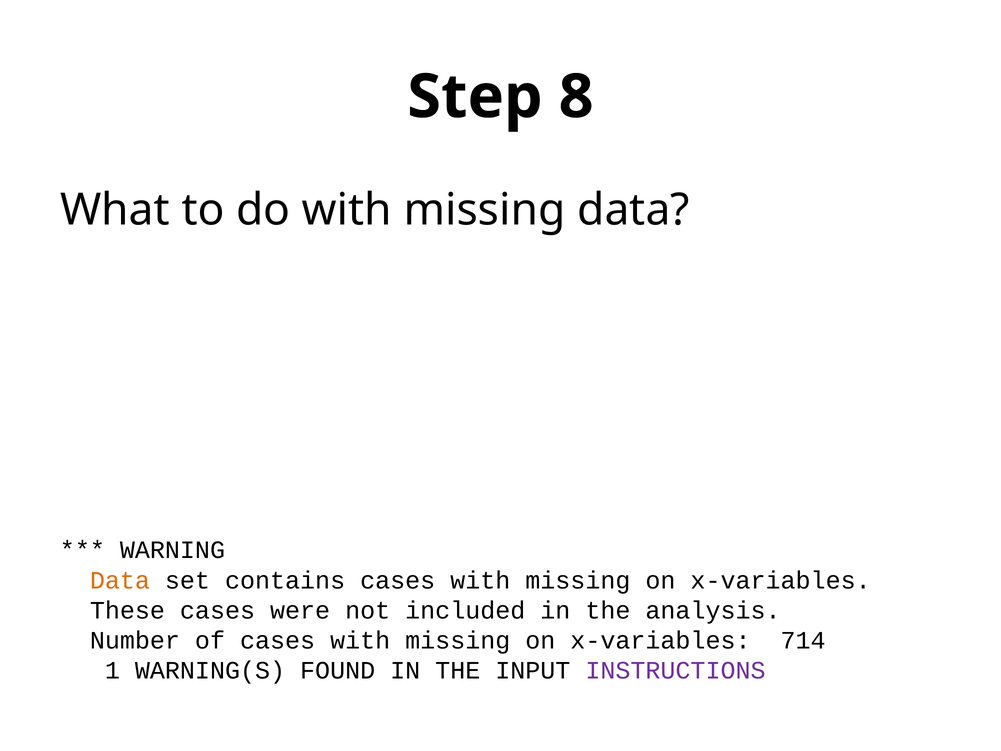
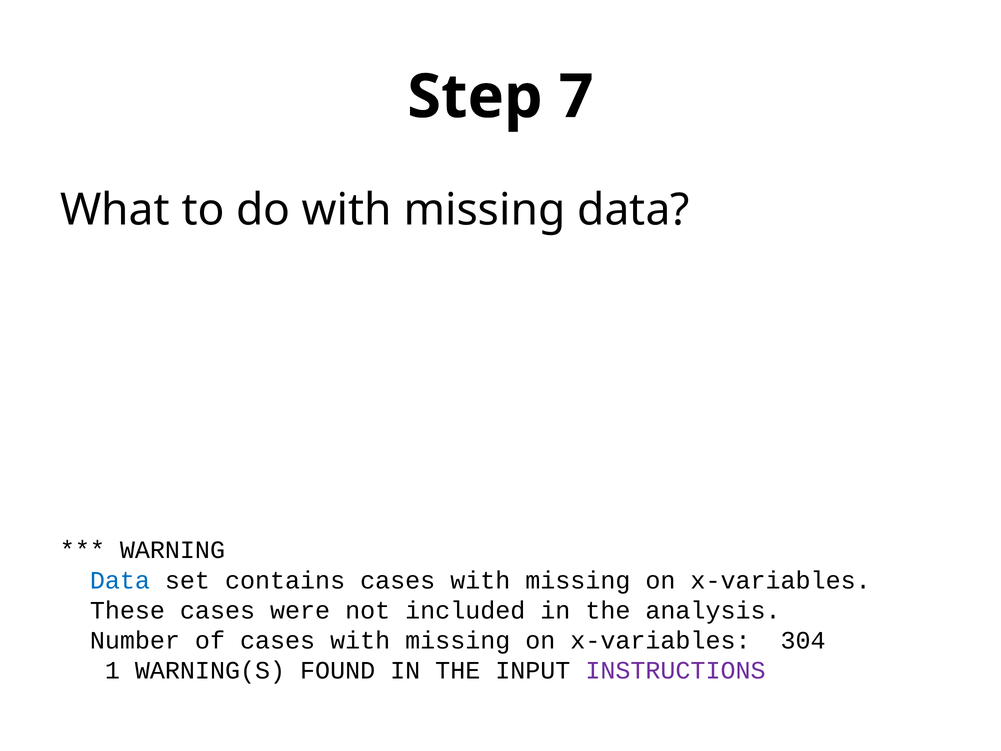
8: 8 -> 7 (576, 97)
Data colour: orange -> blue (120, 580)
714: 714 -> 304 (803, 640)
